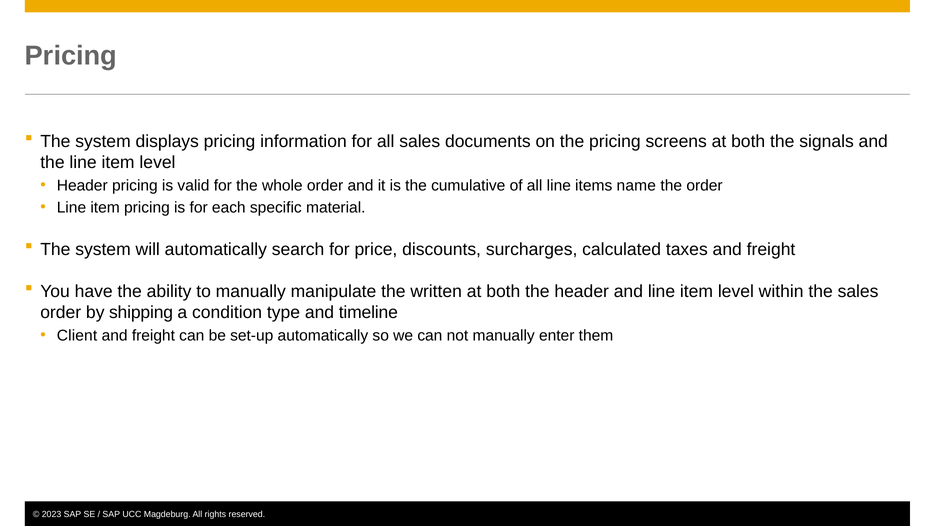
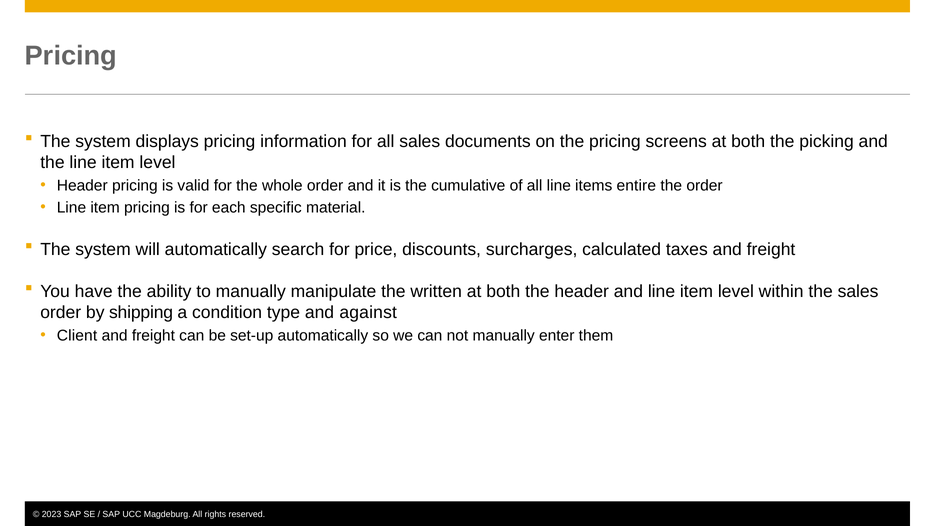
signals: signals -> picking (827, 141)
name: name -> entire (636, 185)
timeline: timeline -> against (368, 312)
